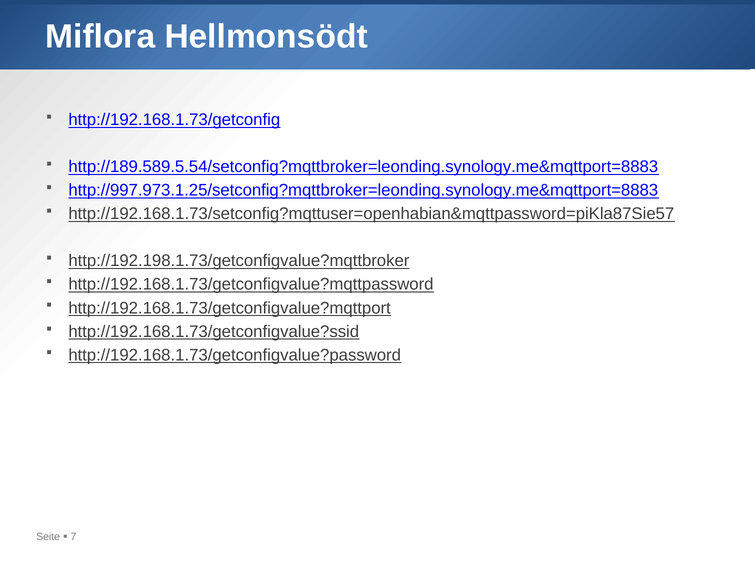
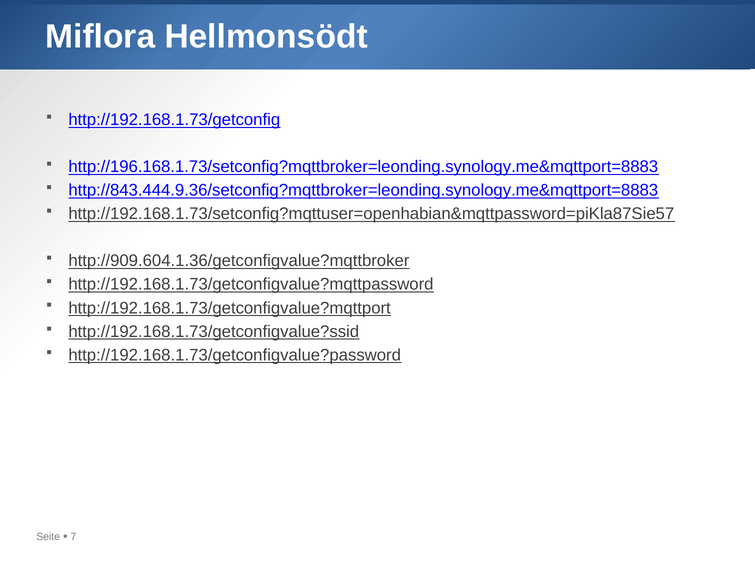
http://189.589.5.54/setconfig?mqttbroker=leonding.synology.me&mqttport=8883: http://189.589.5.54/setconfig?mqttbroker=leonding.synology.me&mqttport=8883 -> http://196.168.1.73/setconfig?mqttbroker=leonding.synology.me&mqttport=8883 (363, 167)
http://997.973.1.25/setconfig?mqttbroker=leonding.synology.me&mqttport=8883: http://997.973.1.25/setconfig?mqttbroker=leonding.synology.me&mqttport=8883 -> http://843.444.9.36/setconfig?mqttbroker=leonding.synology.me&mqttport=8883 (363, 190)
http://192.198.1.73/getconfigvalue?mqttbroker: http://192.198.1.73/getconfigvalue?mqttbroker -> http://909.604.1.36/getconfigvalue?mqttbroker (239, 261)
